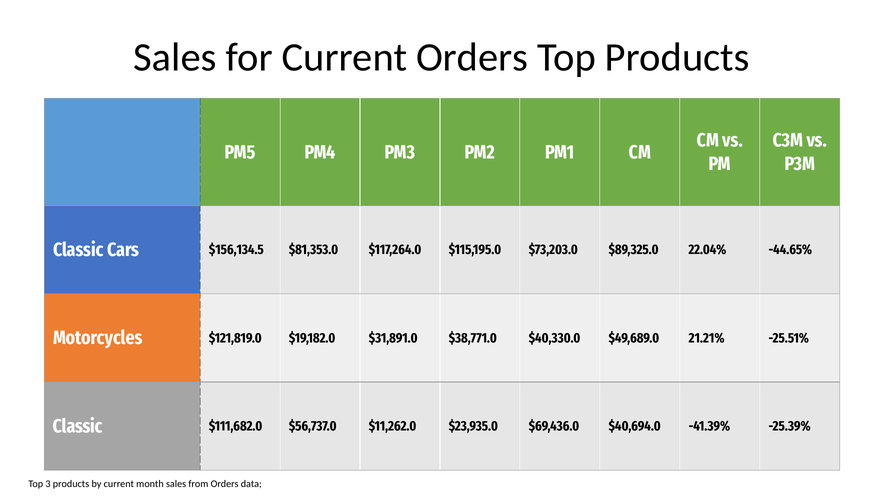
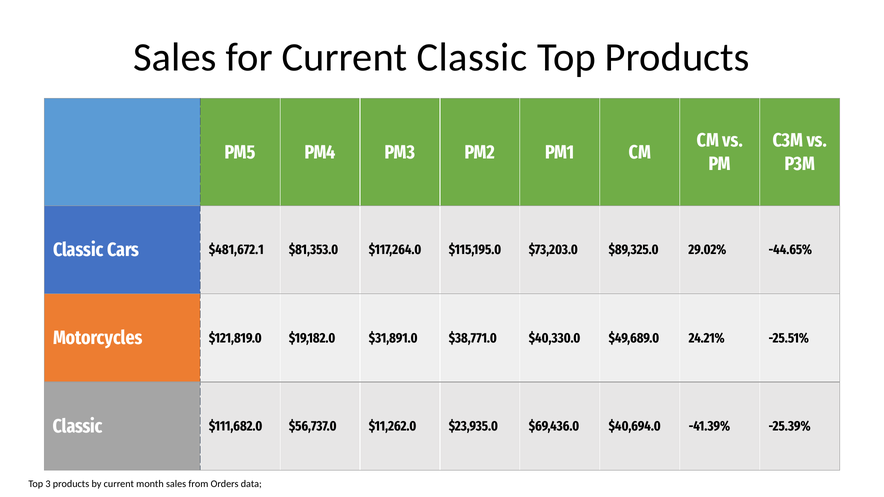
Current Orders: Orders -> Classic (472, 57)
$156,134.5: $156,134.5 -> $481,672.1 (236, 250)
22.04%: 22.04% -> 29.02% (707, 250)
21.21%: 21.21% -> 24.21% (707, 338)
